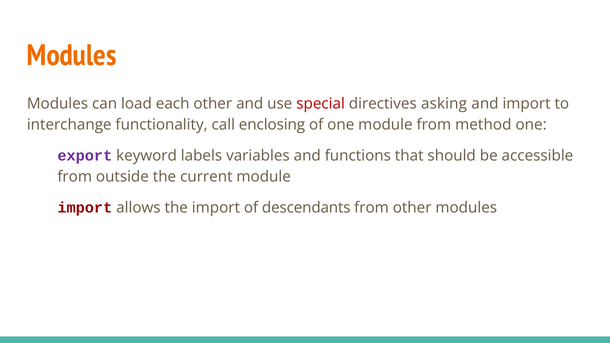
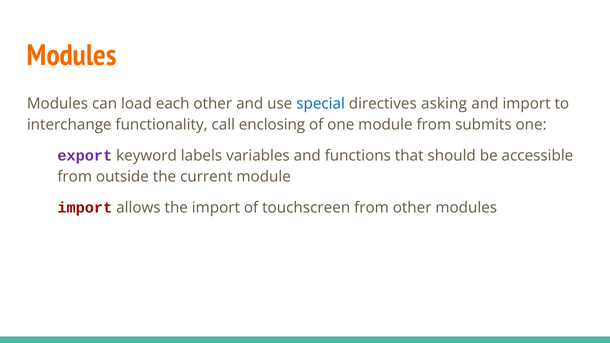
special colour: red -> blue (321, 104)
method: method -> submits (483, 125)
descendants: descendants -> touchscreen (306, 208)
